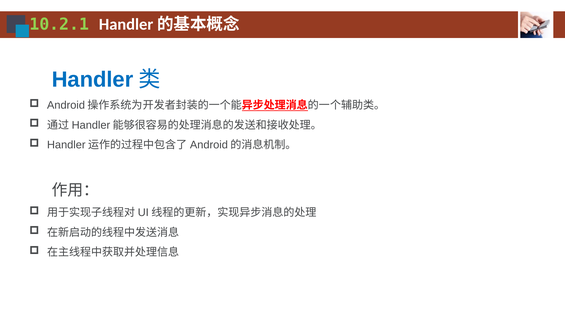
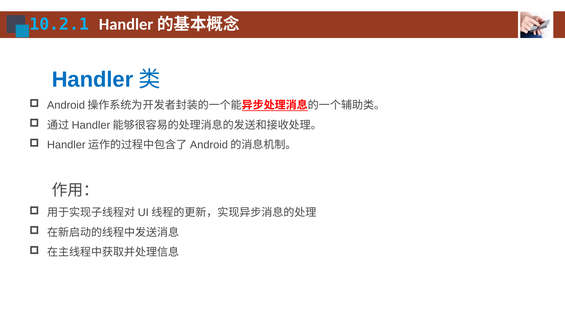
10.2.1 colour: light green -> light blue (59, 25)
